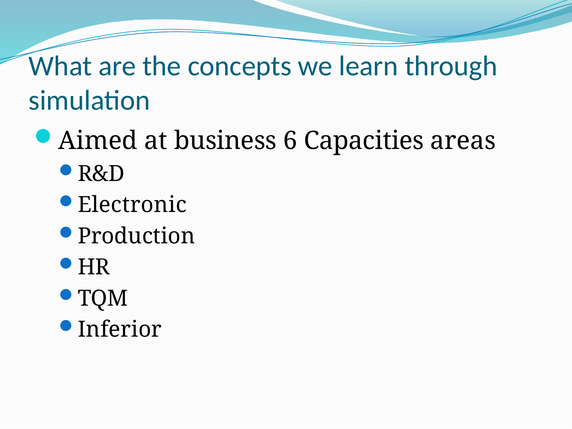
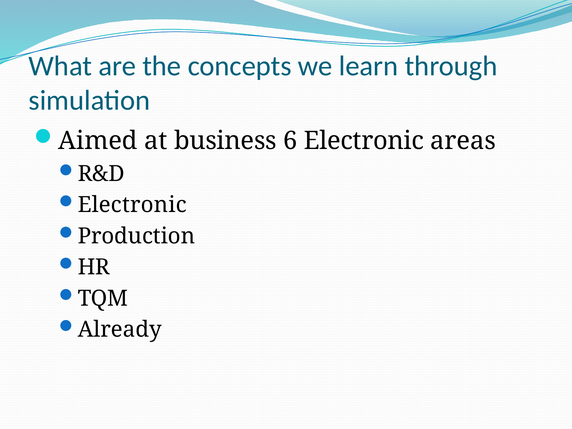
6 Capacities: Capacities -> Electronic (364, 141)
Inferior: Inferior -> Already (120, 330)
